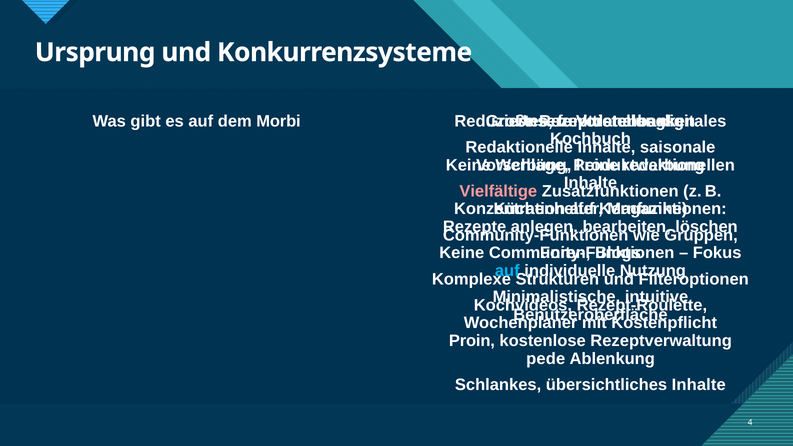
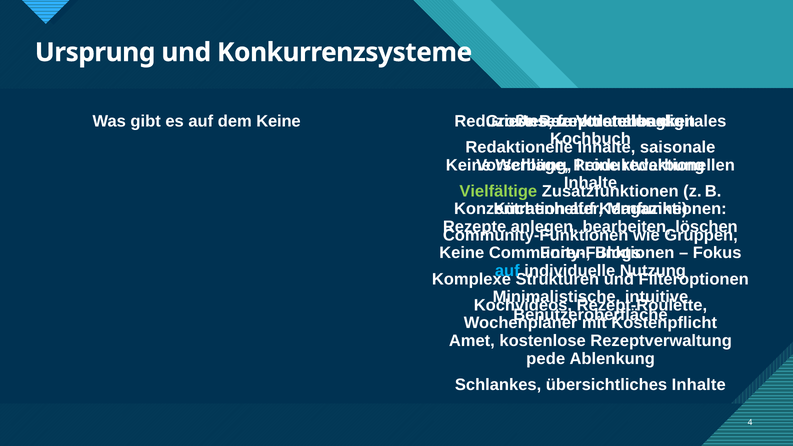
dem Morbi: Morbi -> Keine (278, 121)
Vielfältige colour: pink -> light green (498, 191)
Proin: Proin -> Amet (472, 341)
